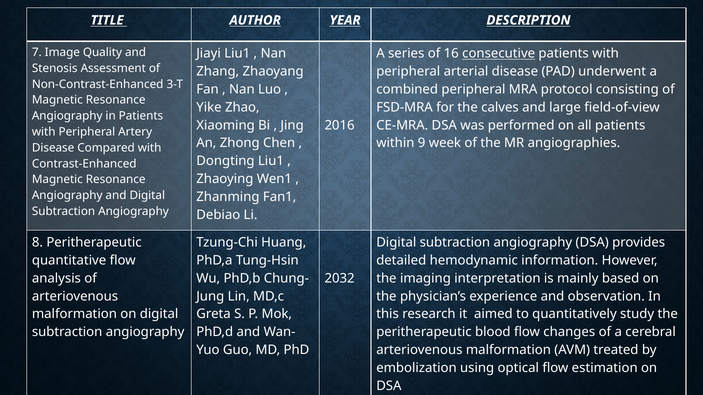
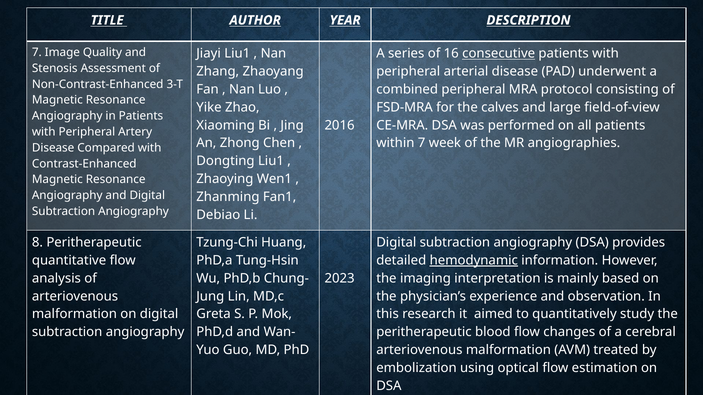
within 9: 9 -> 7 (422, 143)
hemodynamic underline: none -> present (474, 261)
2032: 2032 -> 2023 (340, 279)
